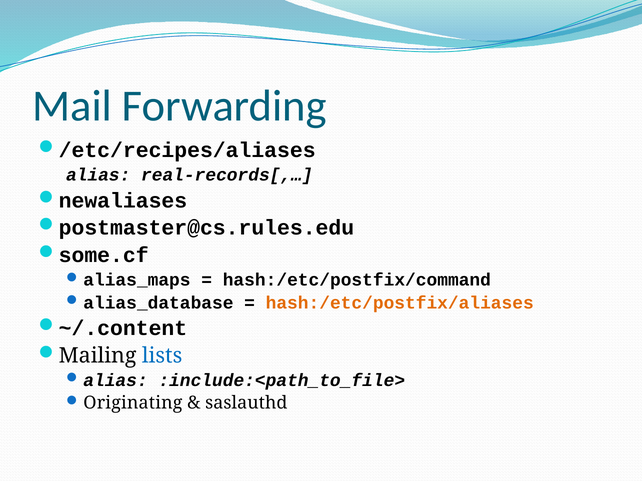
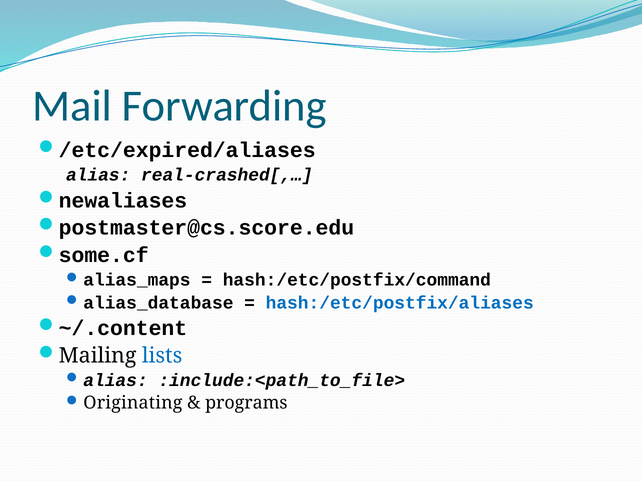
/etc/recipes/aliases: /etc/recipes/aliases -> /etc/expired/aliases (187, 150)
real-records[,…: real-records[,… -> real-crashed[,… (227, 175)
postmaster@cs.rules.edu: postmaster@cs.rules.edu -> postmaster@cs.score.edu (206, 228)
hash:/etc/postfix/aliases colour: orange -> blue (400, 303)
saslauthd: saslauthd -> programs (246, 403)
